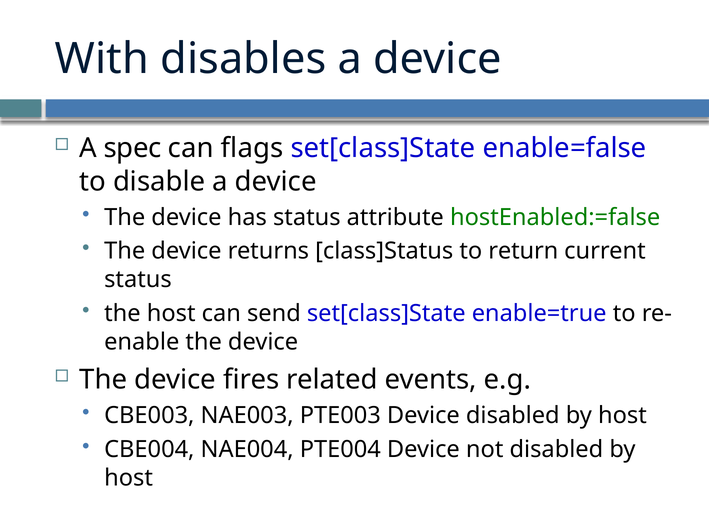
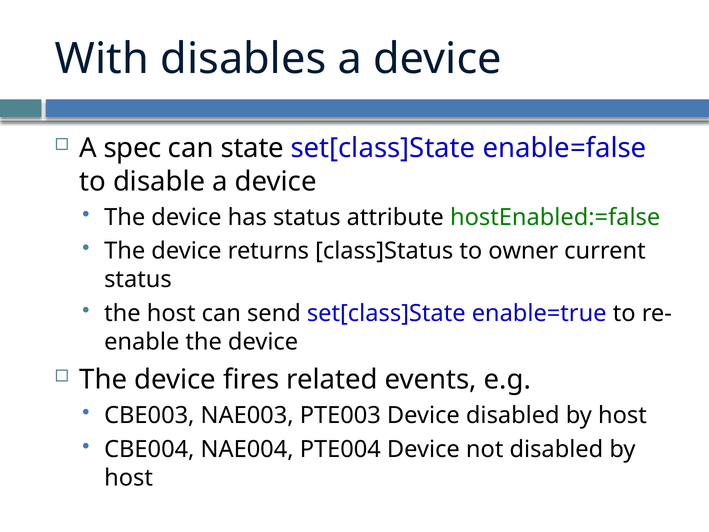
flags: flags -> state (252, 148)
return: return -> owner (523, 251)
